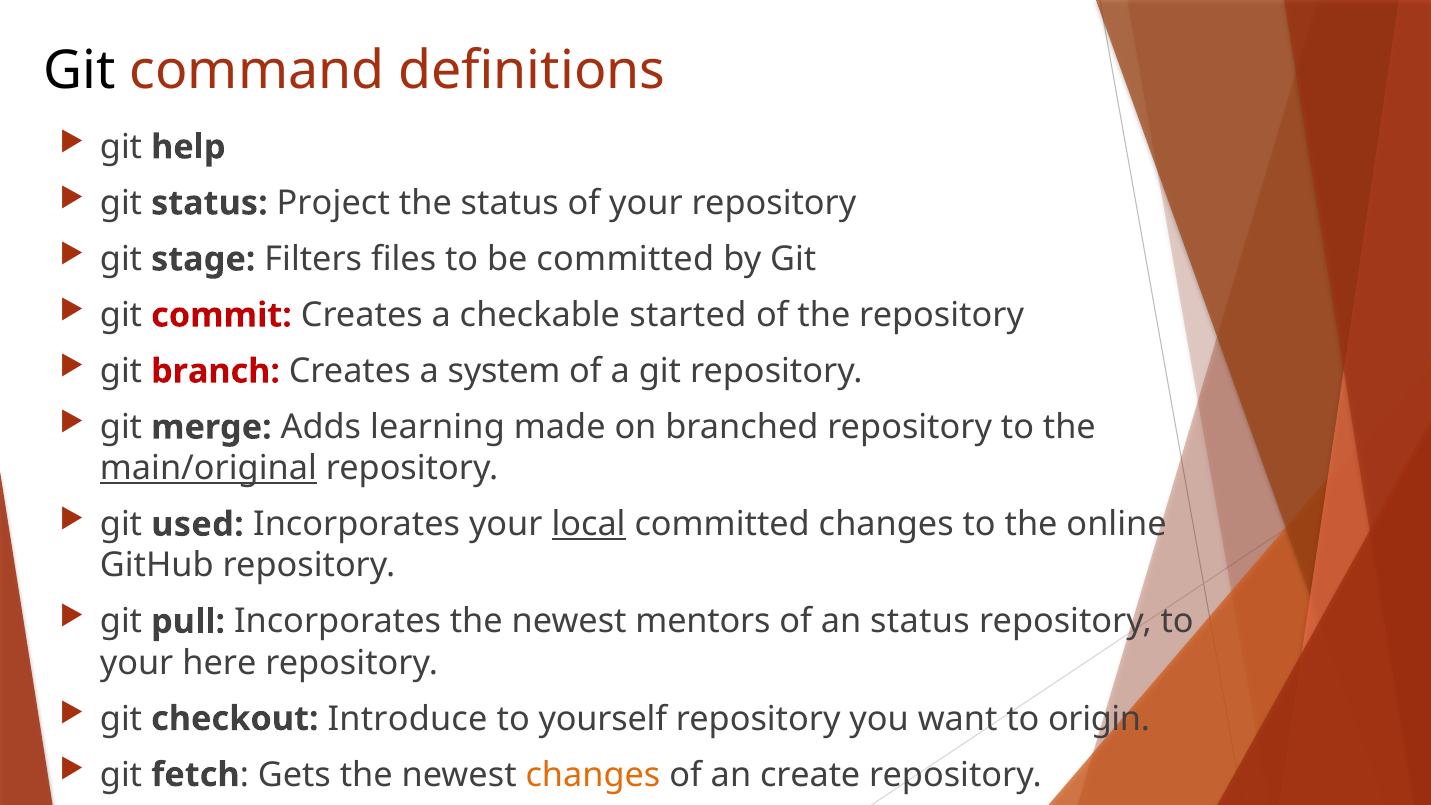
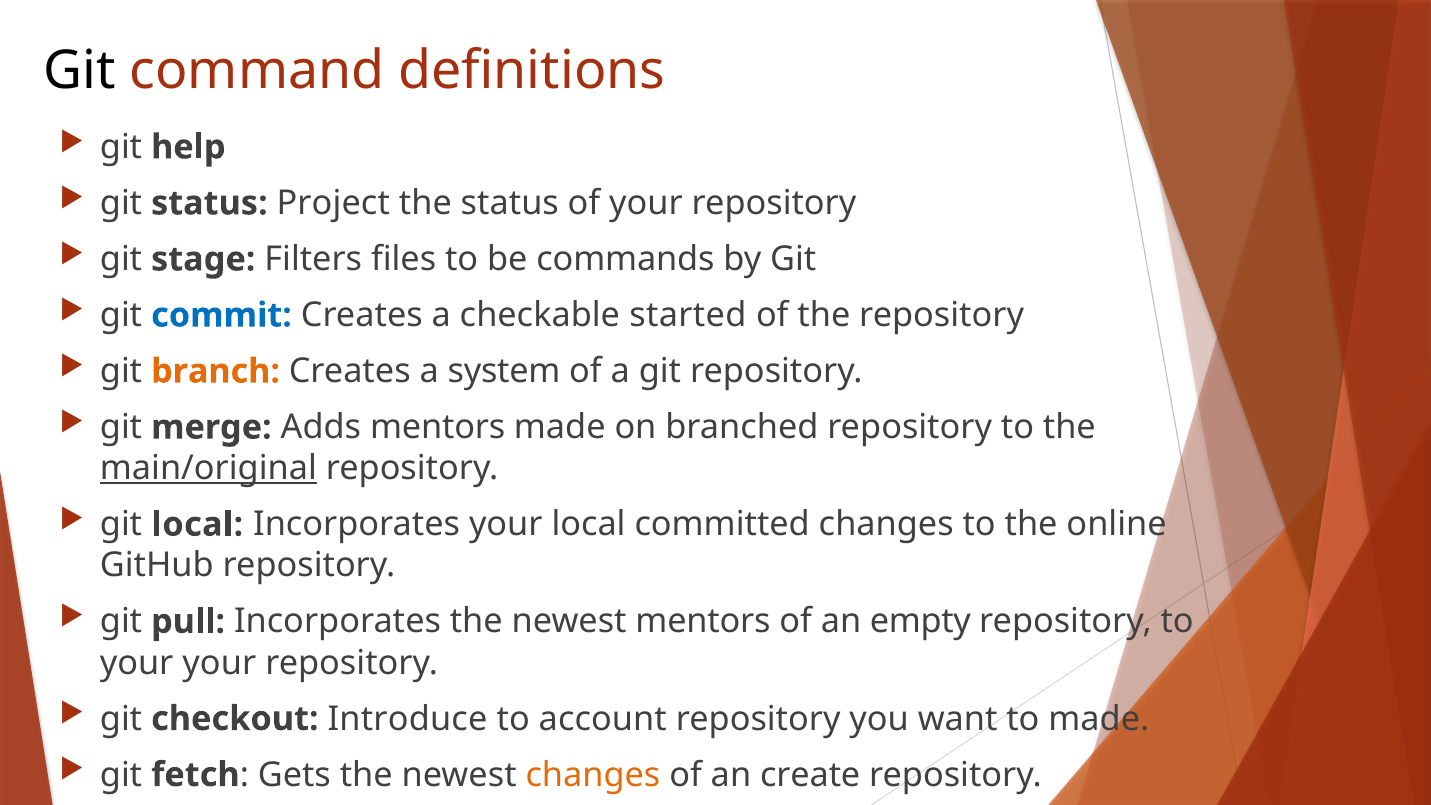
be committed: committed -> commands (626, 259)
commit colour: red -> blue (221, 315)
branch colour: red -> orange (216, 371)
Adds learning: learning -> mentors (438, 427)
git used: used -> local (197, 524)
local underline: present -> none (589, 524)
an status: status -> empty (920, 622)
your here: here -> your (219, 663)
yourself: yourself -> account (603, 719)
to origin: origin -> made (1099, 719)
